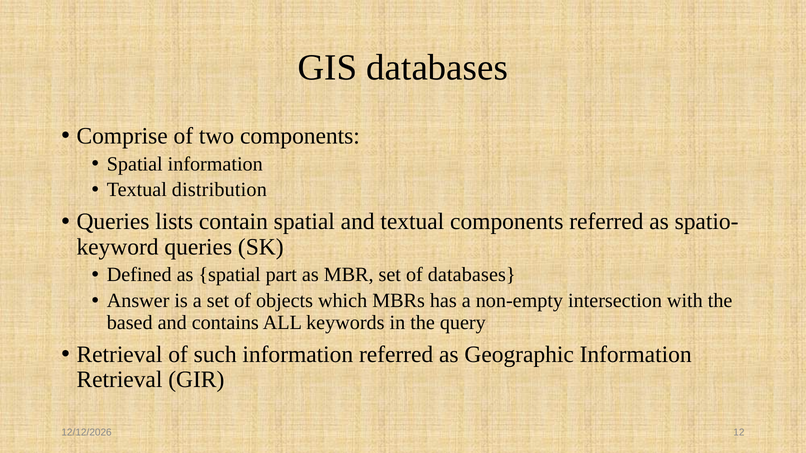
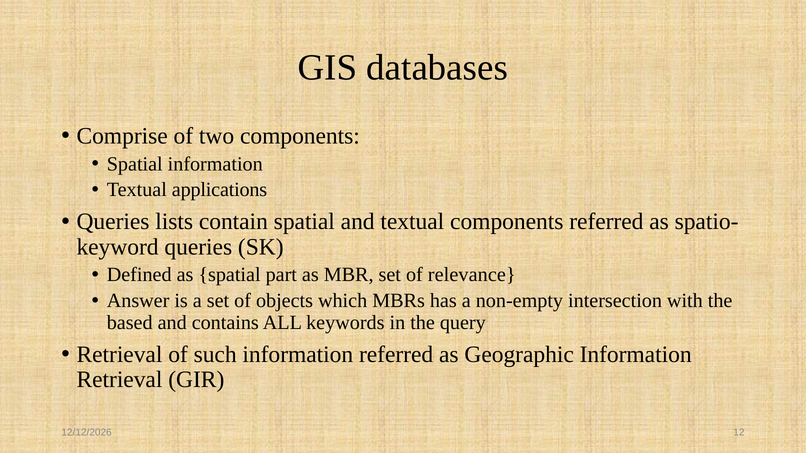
distribution: distribution -> applications (220, 190)
of databases: databases -> relevance (472, 275)
